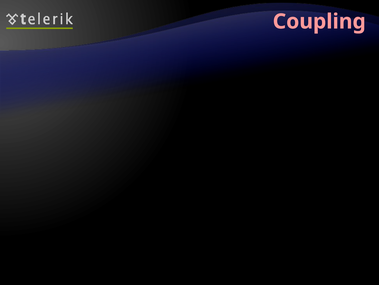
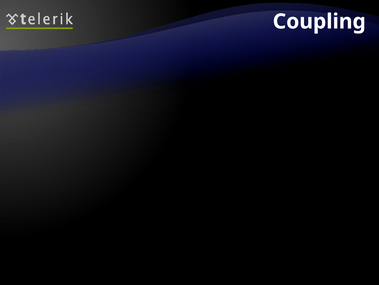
Coupling colour: pink -> white (319, 21)
